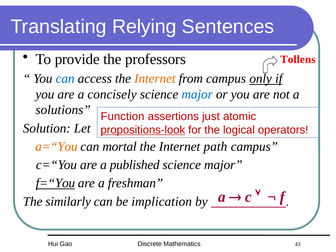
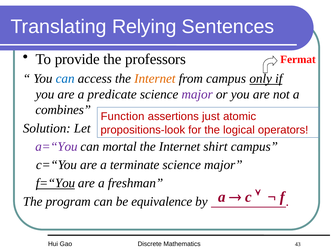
Tollens: Tollens -> Fermat (298, 60)
concisely: concisely -> predicate (112, 94)
major colour: blue -> purple (197, 94)
solutions: solutions -> combines (63, 110)
propositions-look underline: present -> none (143, 130)
a=“You colour: orange -> purple (56, 147)
path: path -> shirt (215, 147)
published: published -> terminate (135, 165)
similarly: similarly -> program (68, 201)
implication: implication -> equivalence (162, 201)
